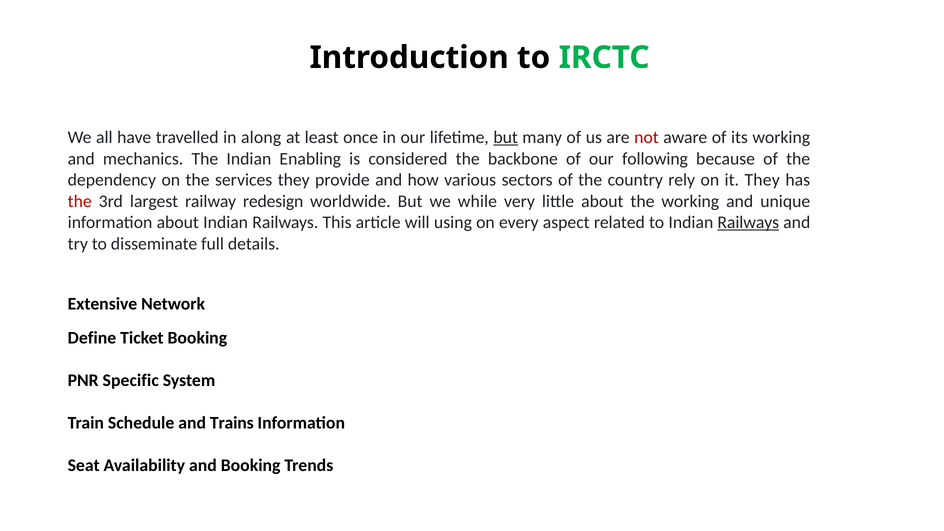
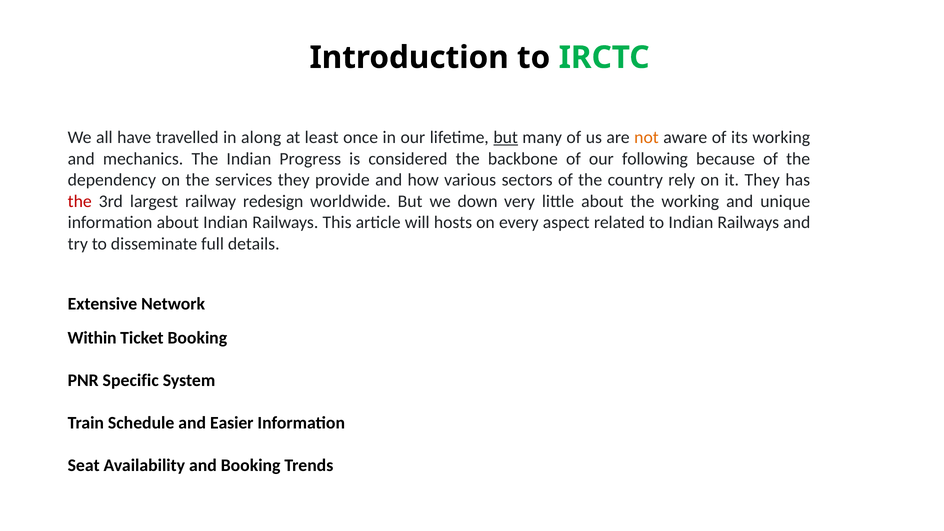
not colour: red -> orange (646, 138)
Enabling: Enabling -> Progress (310, 159)
while: while -> down (478, 201)
using: using -> hosts (453, 223)
Railways underline: present -> none (748, 223)
Define: Define -> Within (92, 338)
Trains: Trains -> Easier (232, 423)
